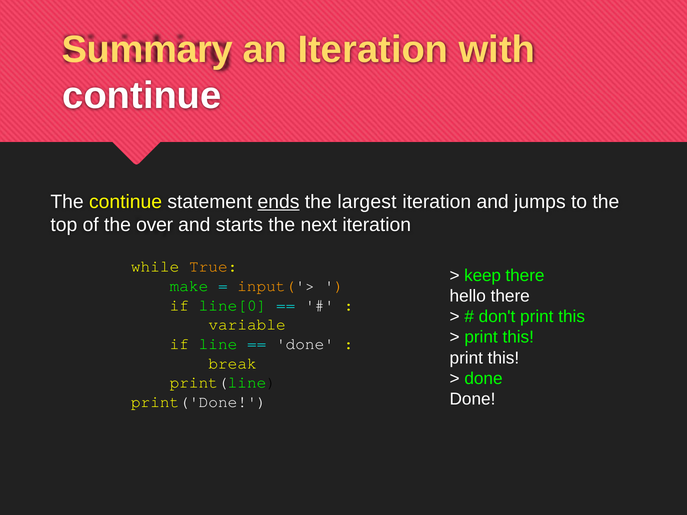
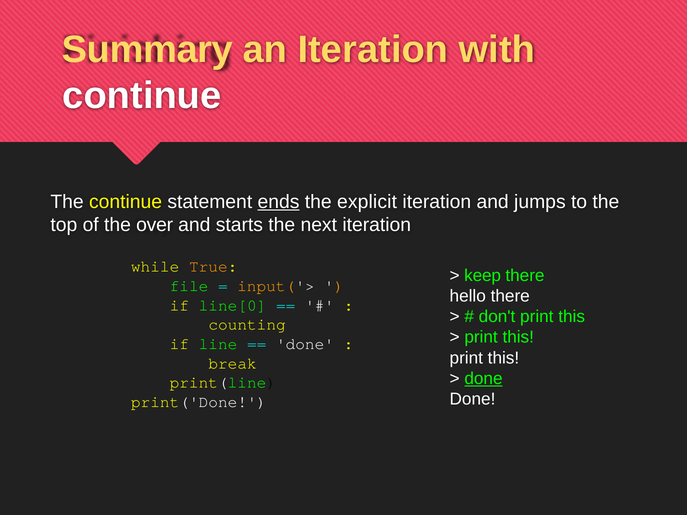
largest: largest -> explicit (367, 202)
make: make -> file (189, 286)
variable: variable -> counting (247, 325)
done underline: none -> present (483, 379)
